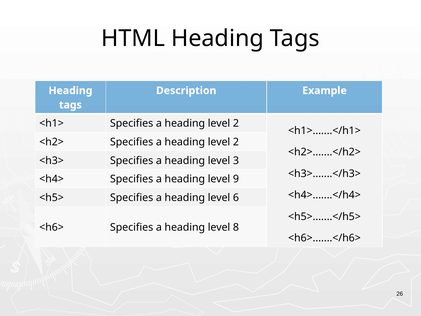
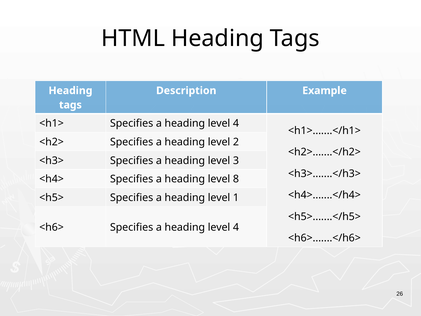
2: 2 -> 4 (236, 123)
9: 9 -> 8 (236, 179)
6: 6 -> 1 (236, 198)
8: 8 -> 4 (236, 227)
